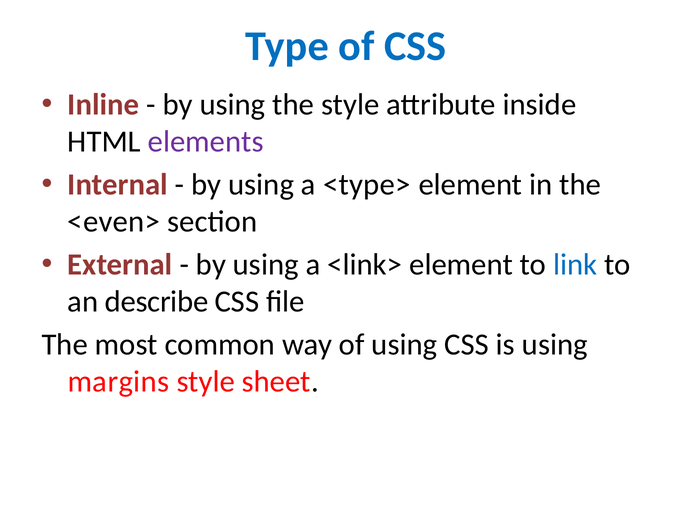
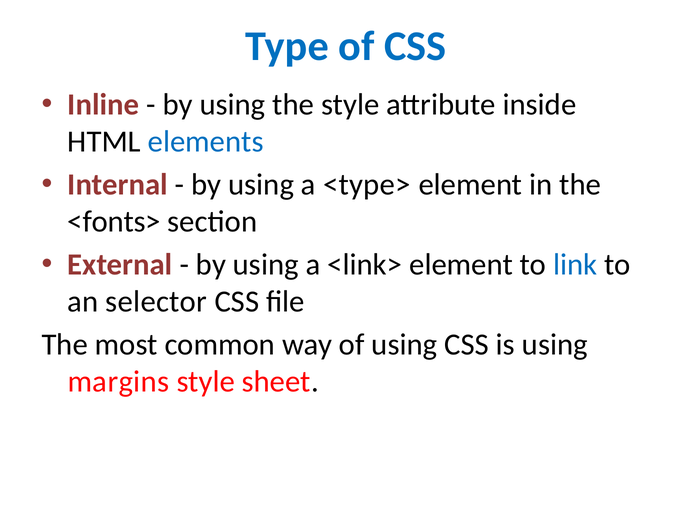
elements colour: purple -> blue (206, 142)
<even>: <even> -> <fonts> (114, 222)
describe: describe -> selector (156, 302)
